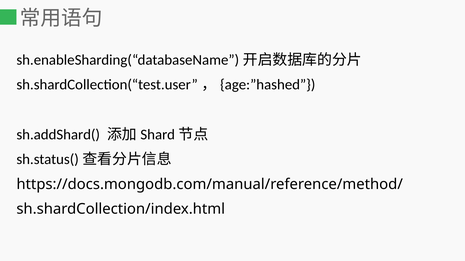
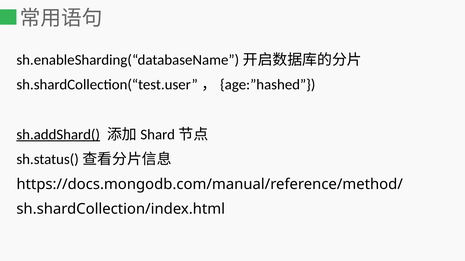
sh.addShard( underline: none -> present (58, 135)
